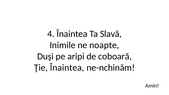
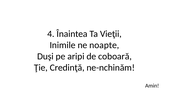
Slavă: Slavă -> Vieţii (111, 34)
Ţie Înaintea: Înaintea -> Credinţă (67, 68)
